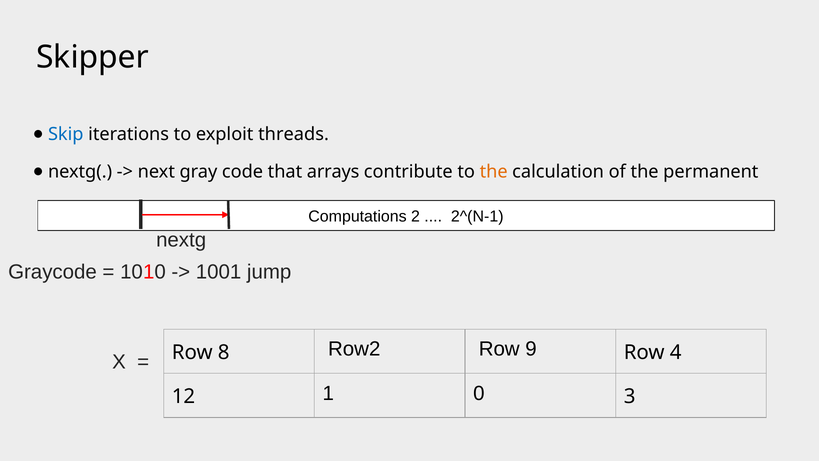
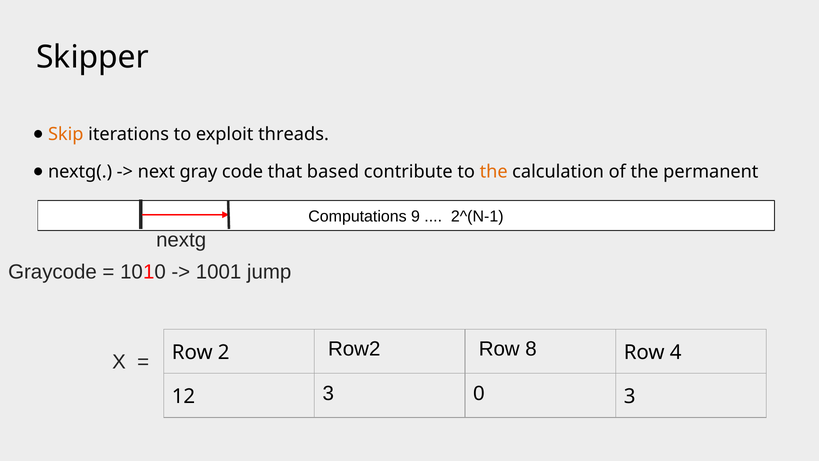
Skip colour: blue -> orange (66, 134)
arrays: arrays -> based (333, 172)
2: 2 -> 9 (416, 216)
8: 8 -> 2 (224, 352)
9: 9 -> 8 (531, 349)
12 1: 1 -> 3 (328, 393)
